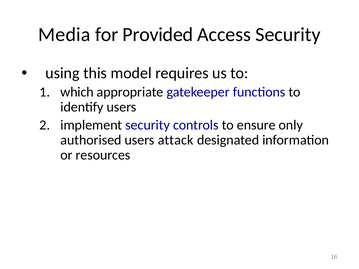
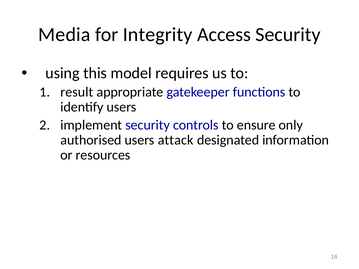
Provided: Provided -> Integrity (158, 35)
which: which -> result (77, 92)
